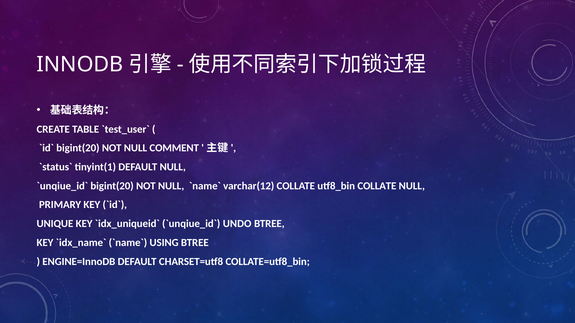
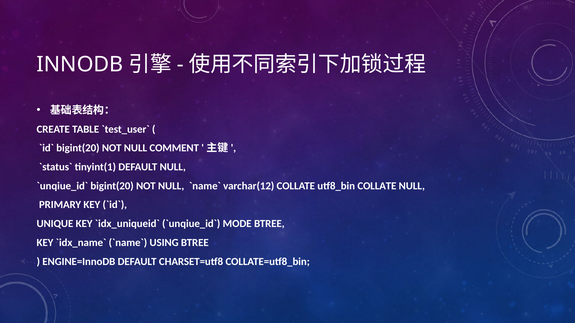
UNDO: UNDO -> MODE (237, 224)
